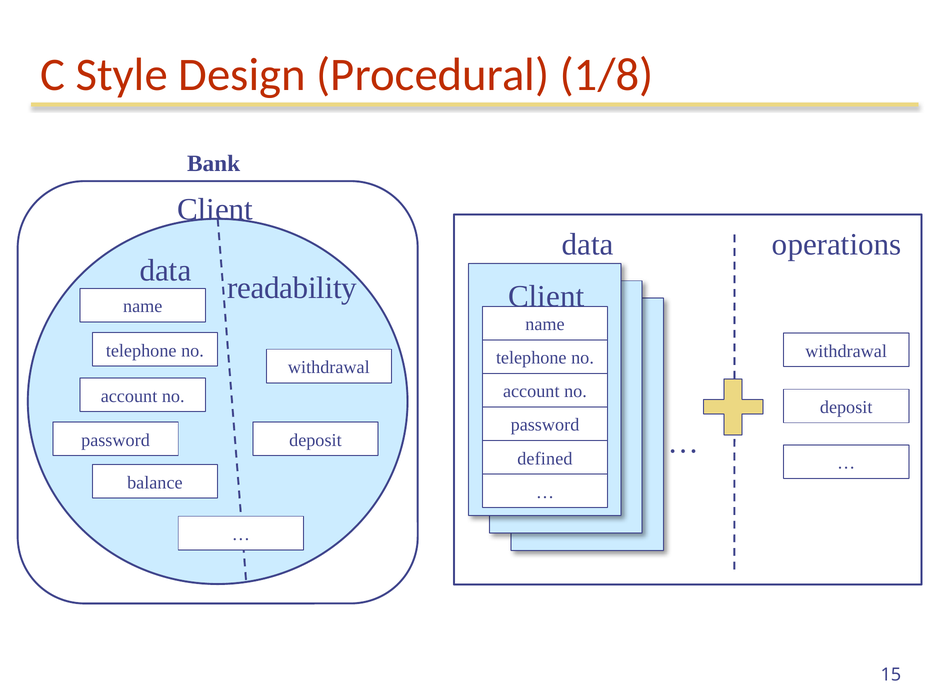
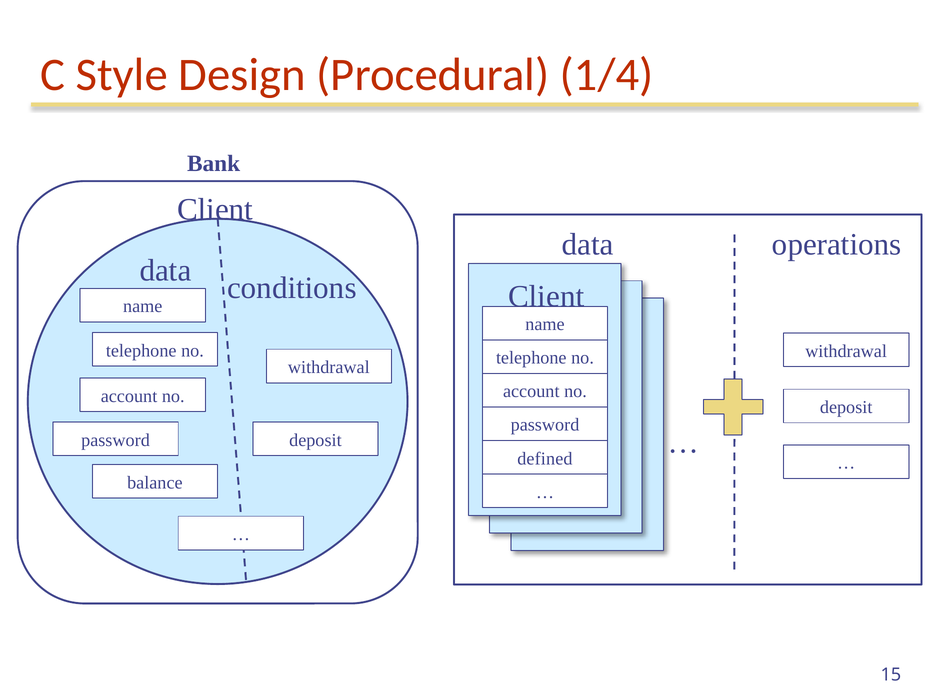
1/8: 1/8 -> 1/4 (607, 75)
readability: readability -> conditions (292, 288)
